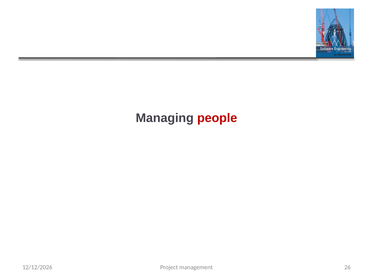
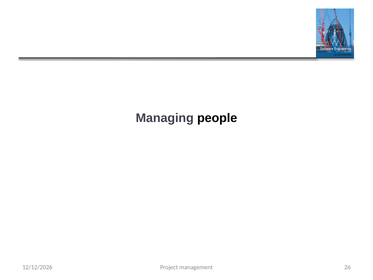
people colour: red -> black (217, 118)
